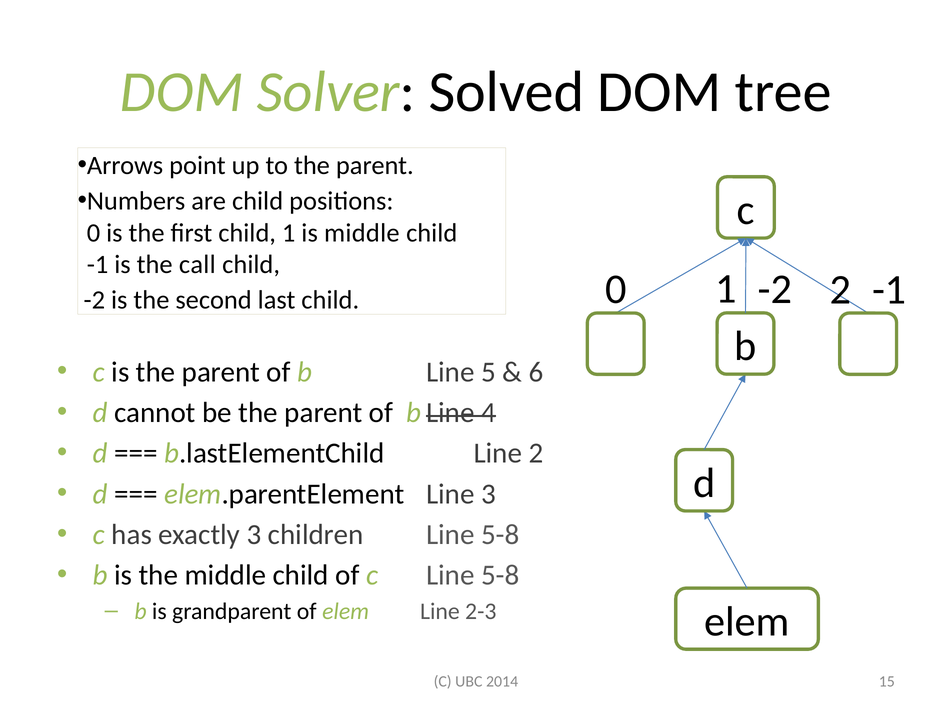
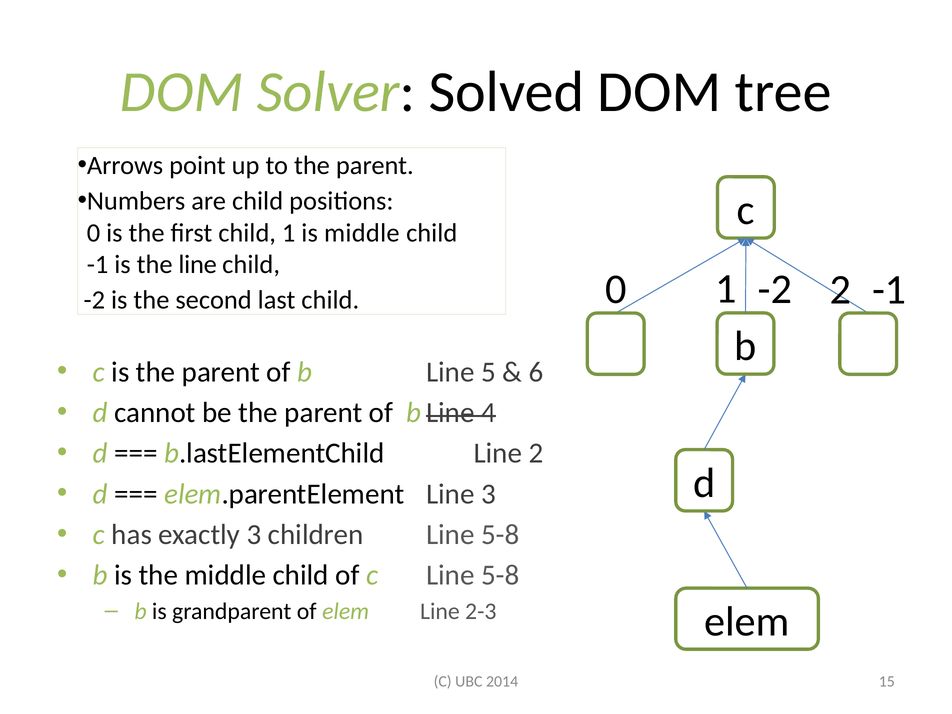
the call: call -> line (198, 265)
